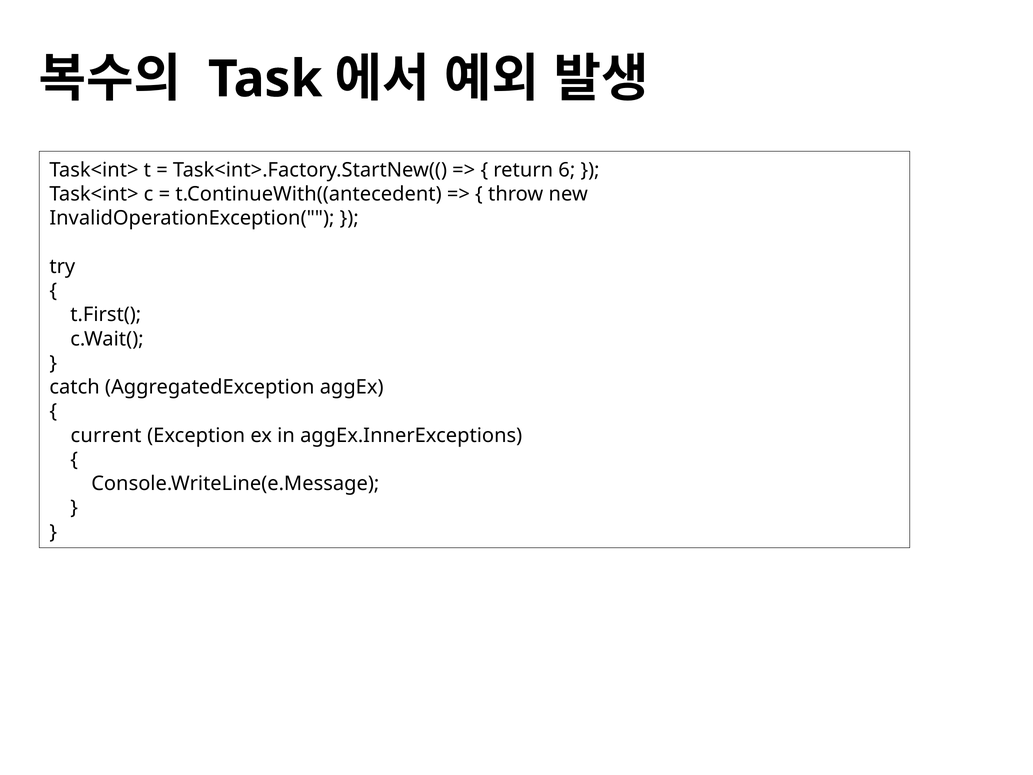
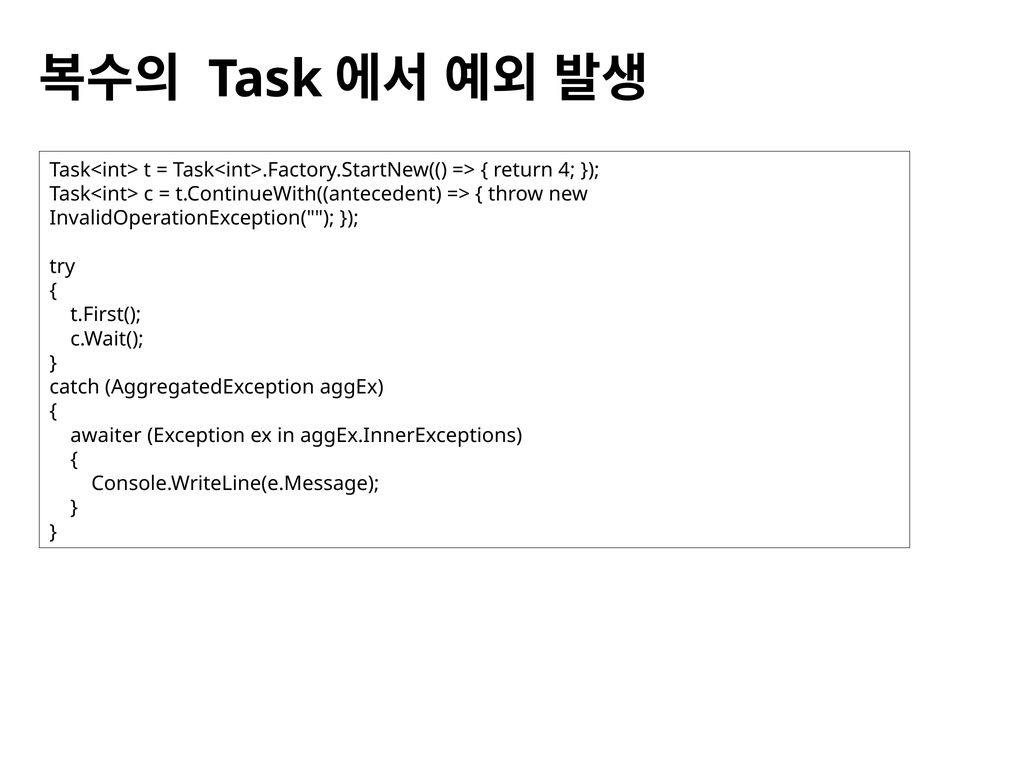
6: 6 -> 4 (567, 170)
current: current -> awaiter (106, 435)
